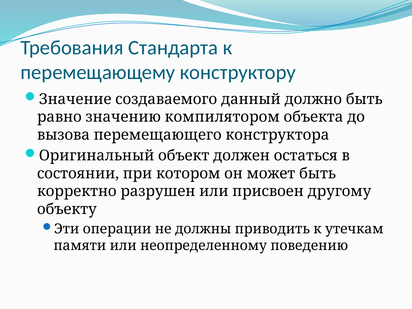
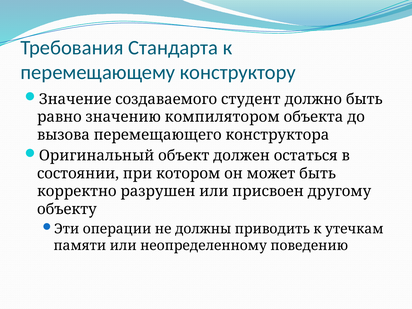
данный: данный -> студент (251, 99)
